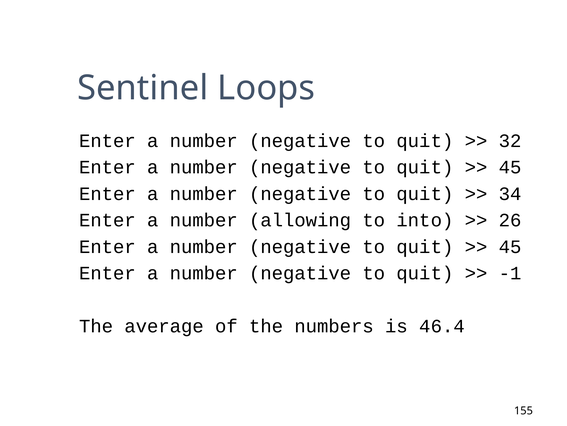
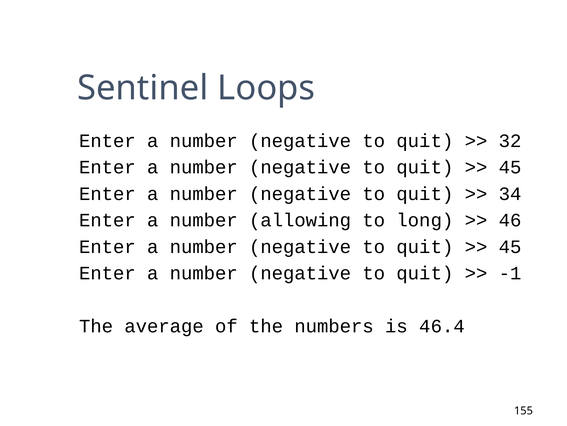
into: into -> long (425, 220)
26: 26 -> 46 (510, 220)
